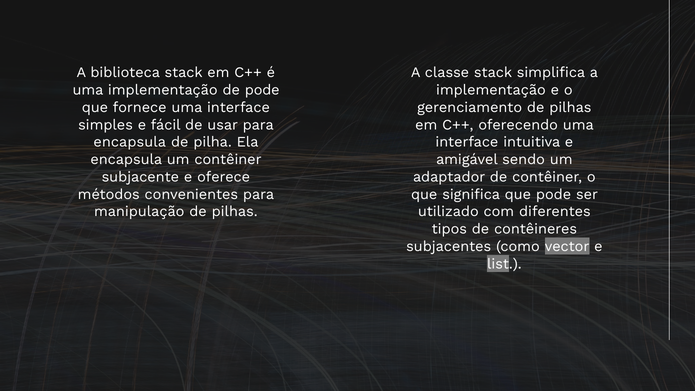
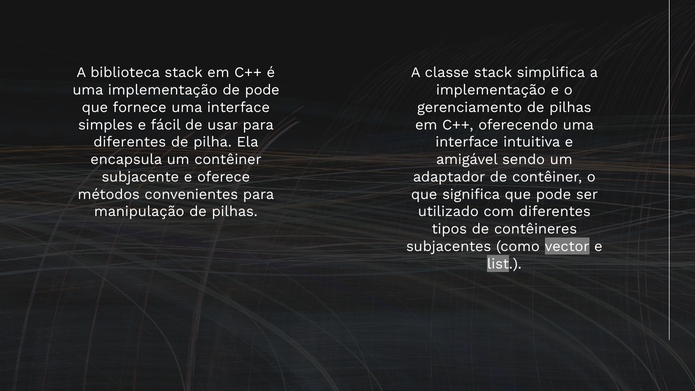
encapsula: encapsula -> diferentes (130, 142)
